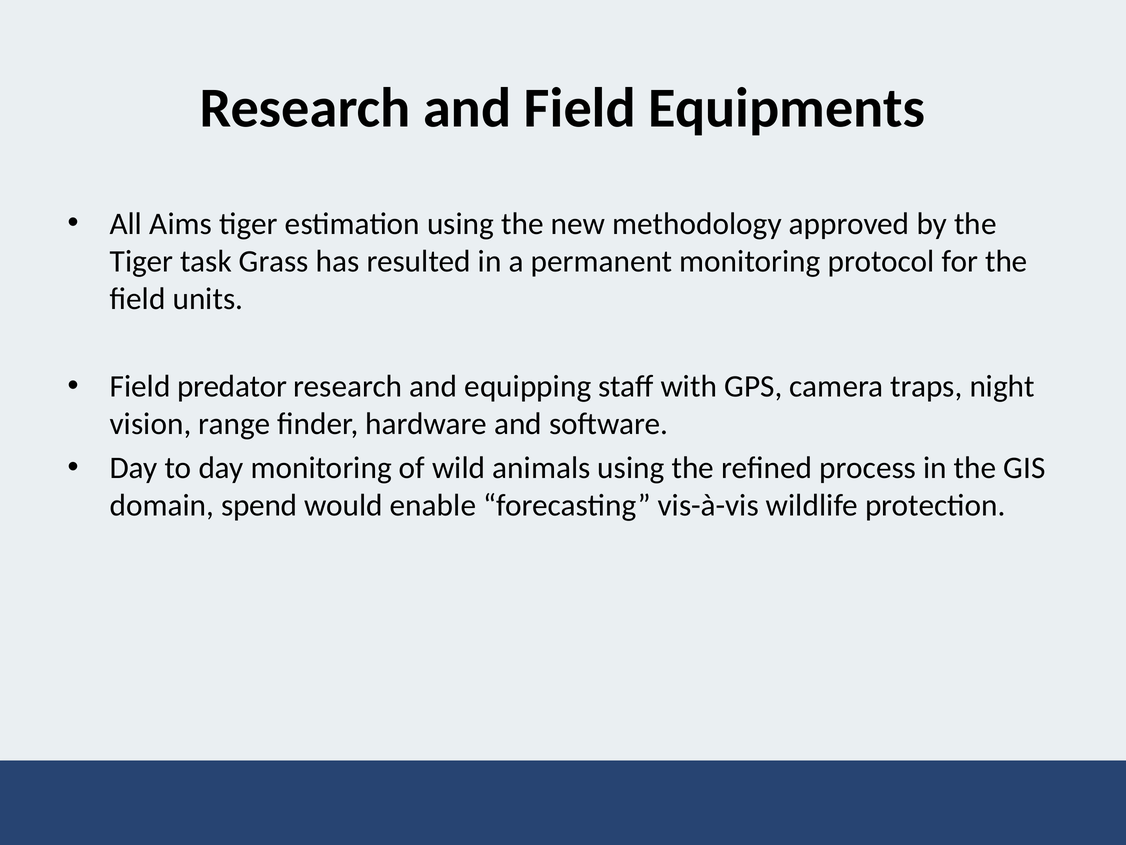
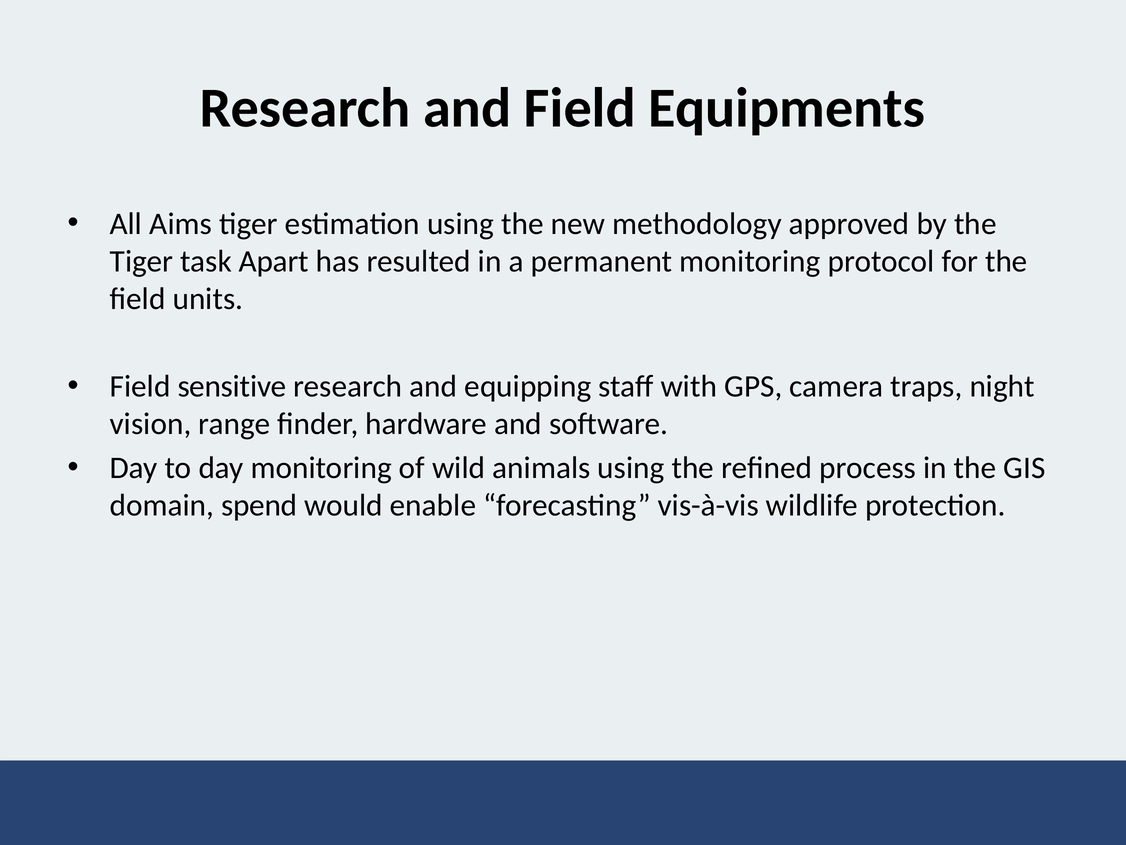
Grass: Grass -> Apart (274, 261)
predator: predator -> sensitive (232, 386)
